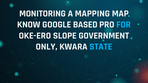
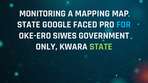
KNOW: KNOW -> STATE (29, 25)
BASED: BASED -> FACED (85, 25)
SLOPE: SLOPE -> SIWES (65, 36)
STATE colour: light blue -> light green (101, 47)
